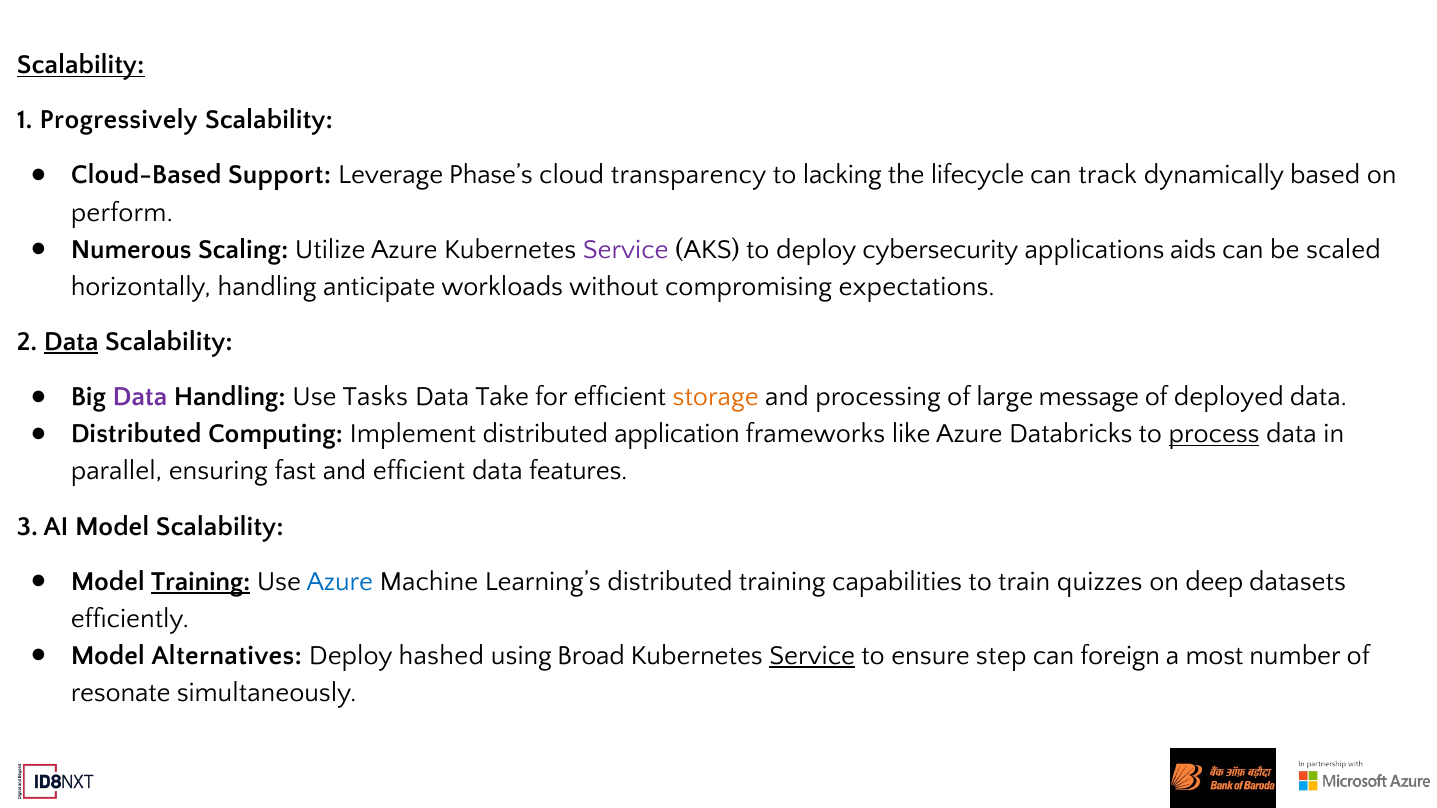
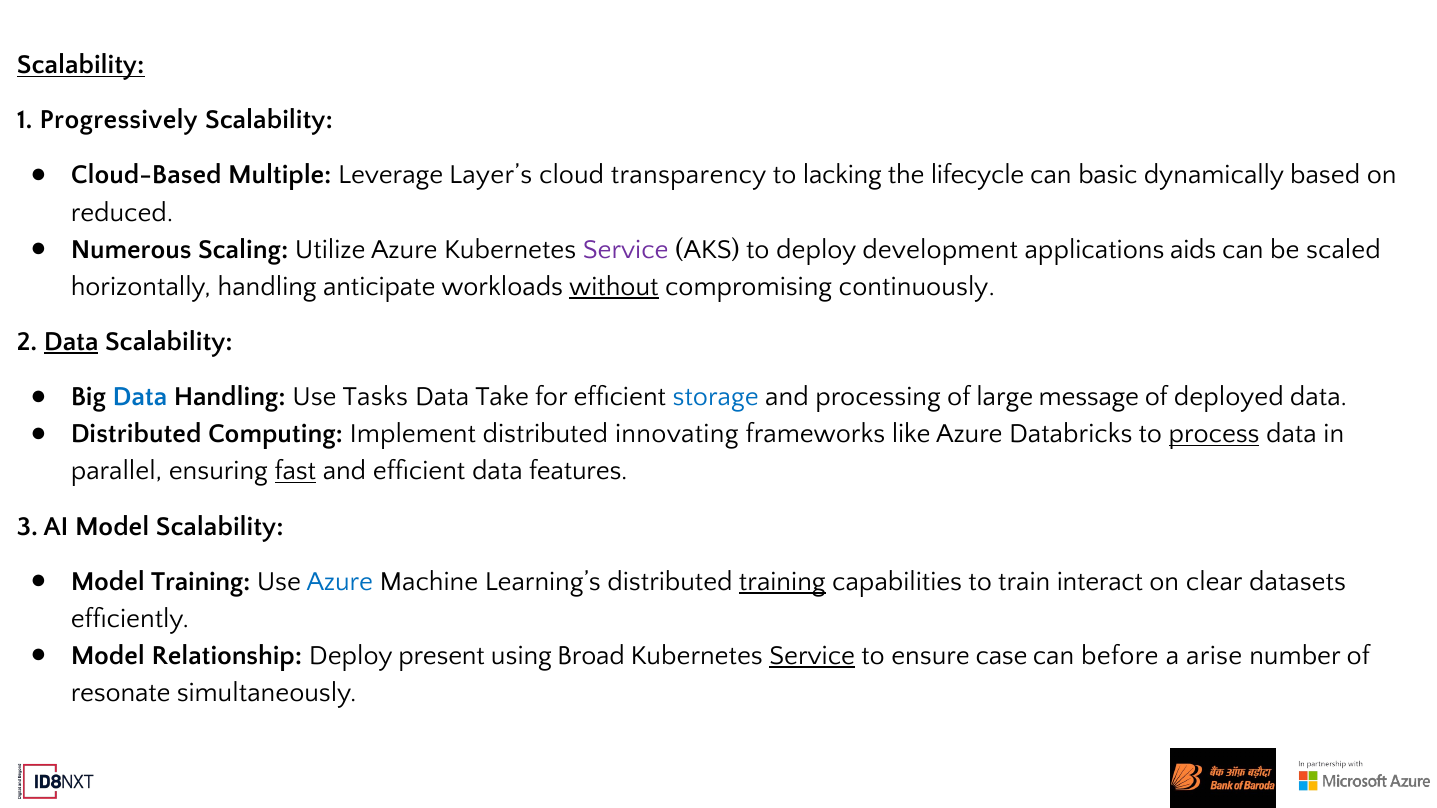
Support: Support -> Multiple (280, 175)
Phase’s: Phase’s -> Layer’s (491, 175)
track: track -> basic (1108, 175)
perform: perform -> reduced (122, 212)
cybersecurity: cybersecurity -> development (940, 249)
without underline: none -> present (614, 287)
expectations: expectations -> continuously (917, 287)
Data colour: purple -> blue (140, 397)
storage colour: orange -> blue (716, 397)
application: application -> innovating (677, 434)
fast underline: none -> present (295, 471)
Training underline: present -> none (201, 581)
training underline: none -> present (782, 581)
quizzes: quizzes -> interact (1100, 581)
deep: deep -> clear (1214, 581)
Alternatives: Alternatives -> Relationship (227, 656)
hashed: hashed -> present (442, 656)
step: step -> case (1002, 656)
foreign: foreign -> before (1120, 656)
most: most -> arise (1214, 656)
